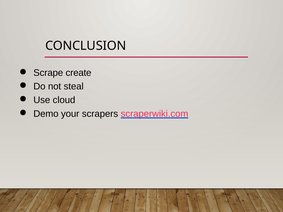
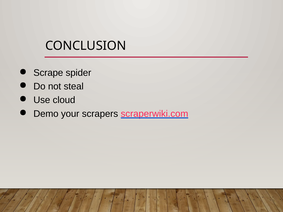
create: create -> spider (78, 73)
